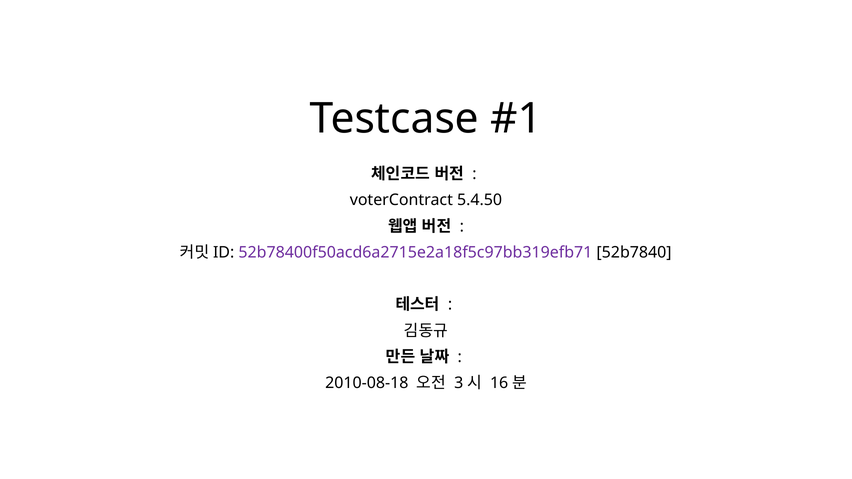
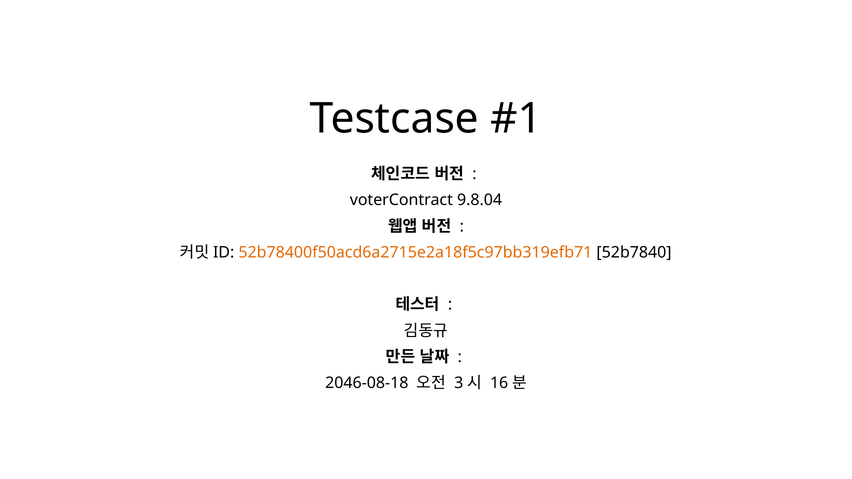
5.4.50: 5.4.50 -> 9.8.04 (480, 200)
52b78400f50acd6a2715e2a18f5c97bb319efb71 colour: purple -> orange (415, 253)
2010-08-18: 2010-08-18 -> 2046-08-18 (367, 383)
